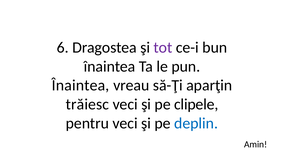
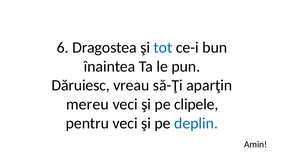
tot colour: purple -> blue (163, 47)
Înaintea: Înaintea -> Dăruiesc (81, 85)
trăiesc: trăiesc -> mereu (87, 104)
